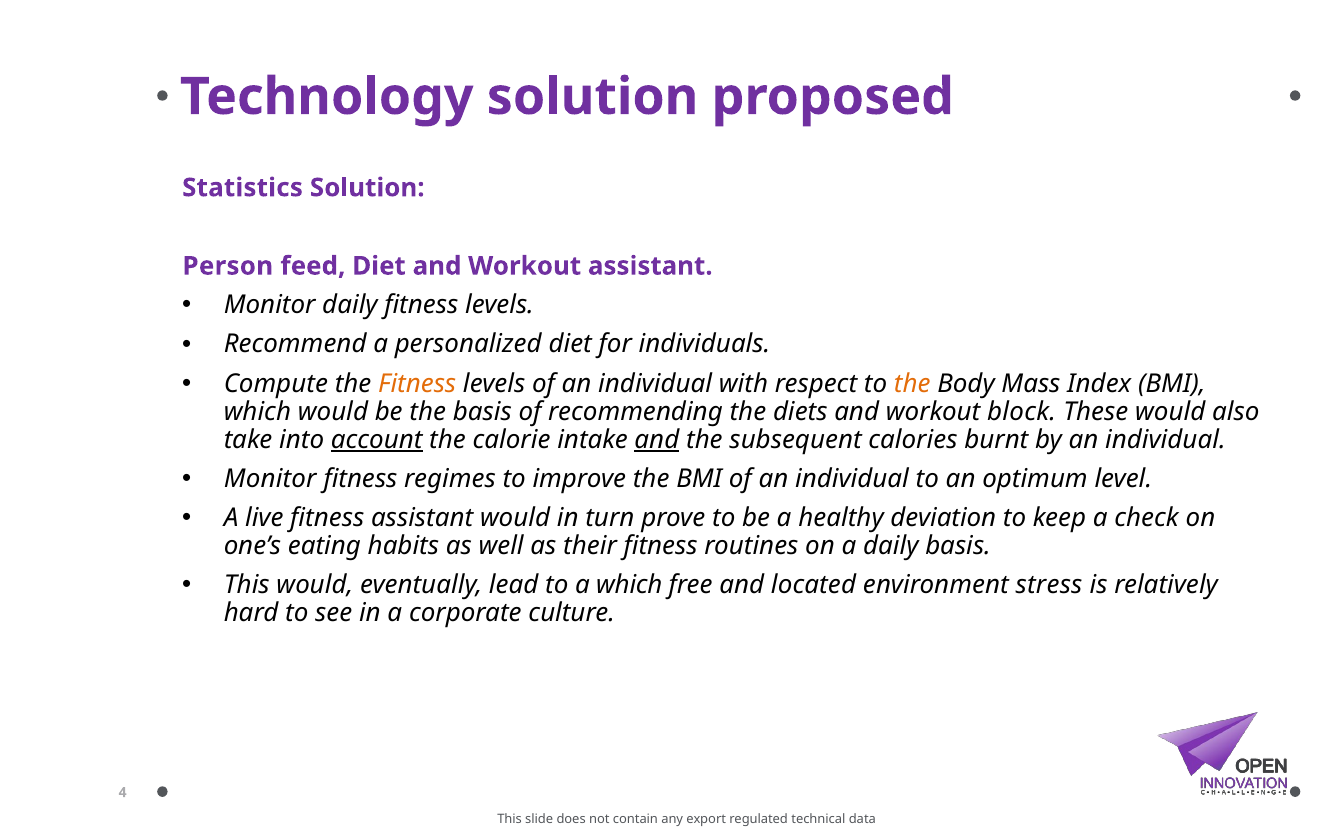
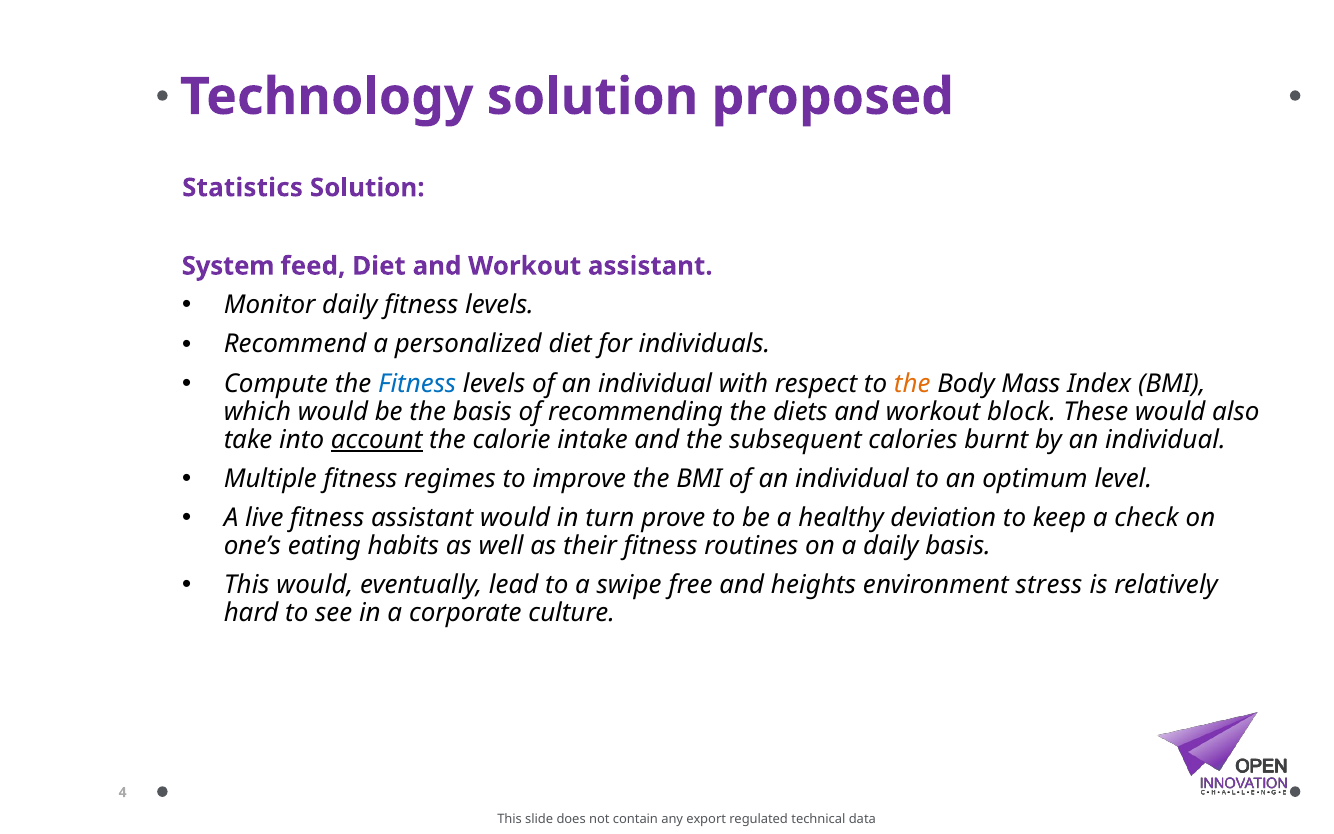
Person: Person -> System (228, 266)
Fitness colour: orange -> blue (417, 383)
and underline: present -> none (657, 440)
Monitor: Monitor -> Multiple (270, 479)
a which: which -> swipe (629, 585)
located: located -> heights (814, 585)
